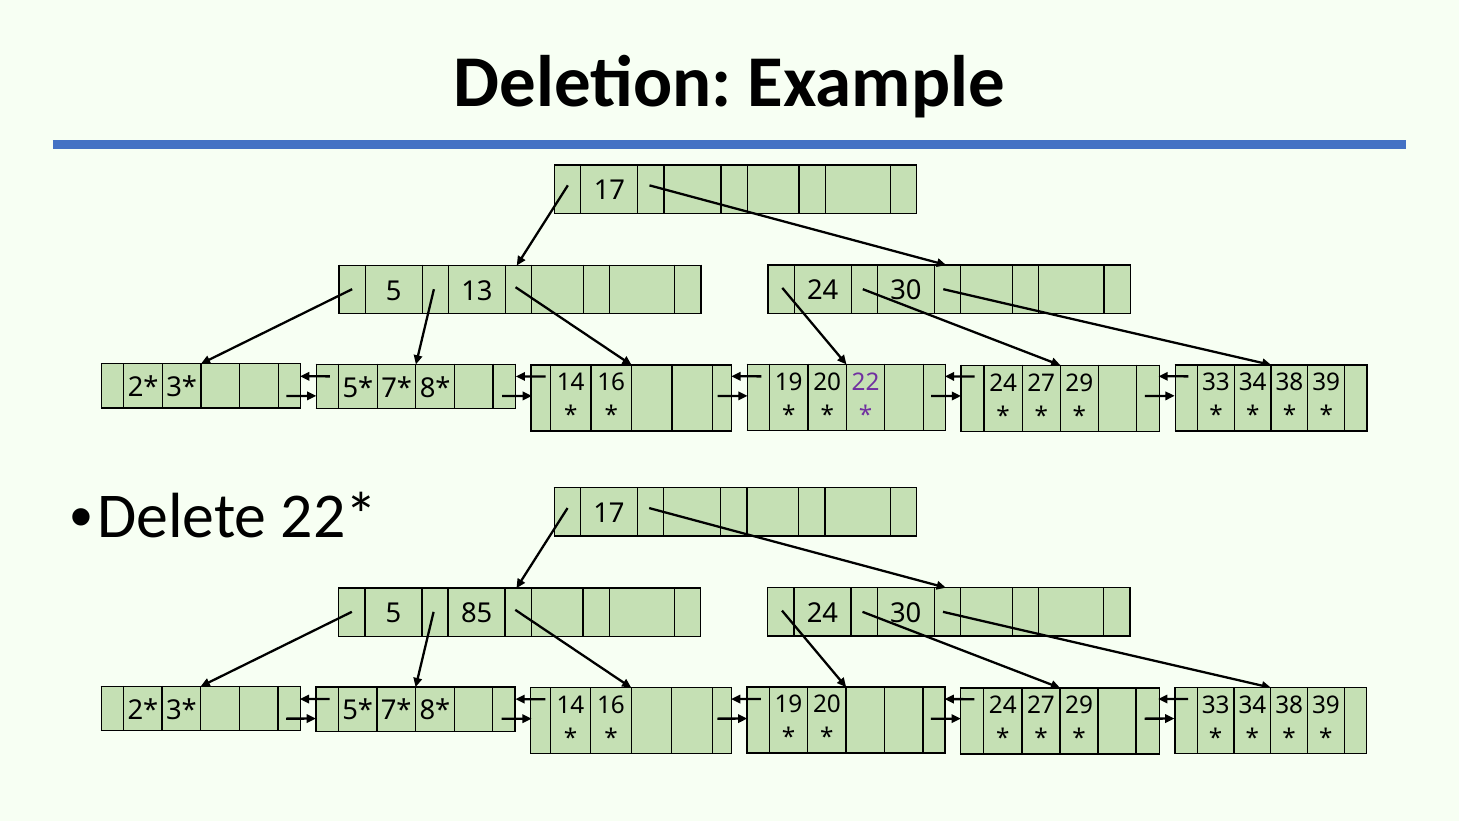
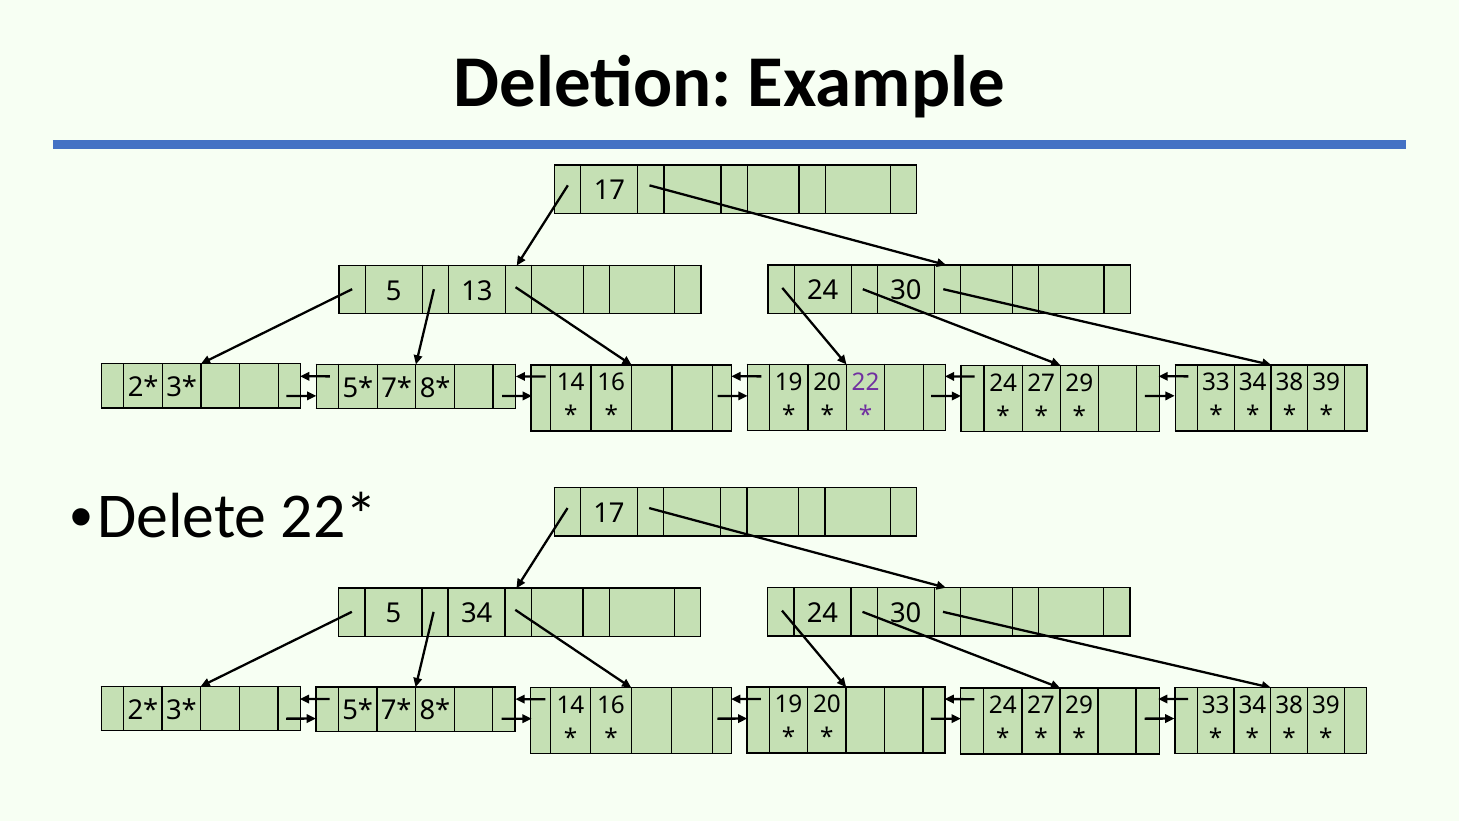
5 85: 85 -> 34 (477, 613)
